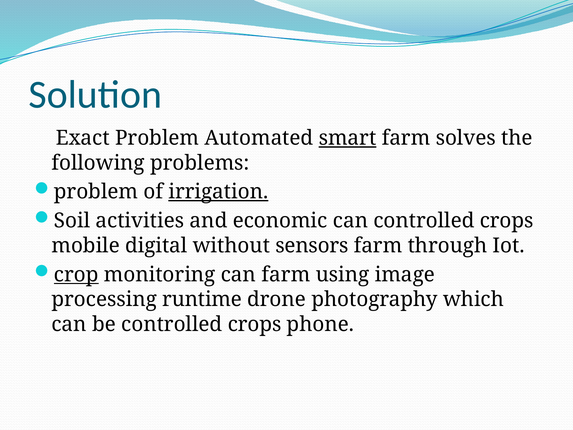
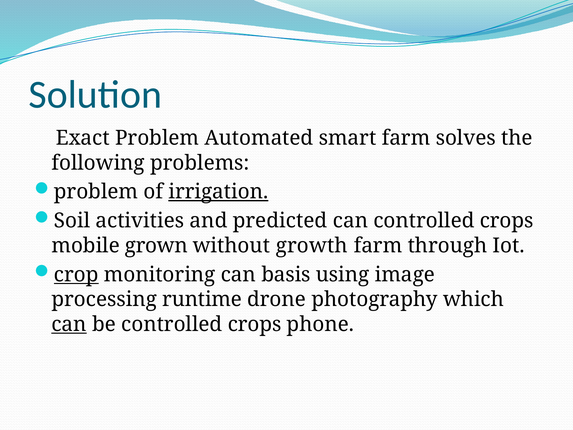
smart underline: present -> none (348, 138)
economic: economic -> predicted (280, 221)
digital: digital -> grown (156, 245)
sensors: sensors -> growth (312, 245)
can farm: farm -> basis (286, 274)
can underline: none -> present (69, 324)
